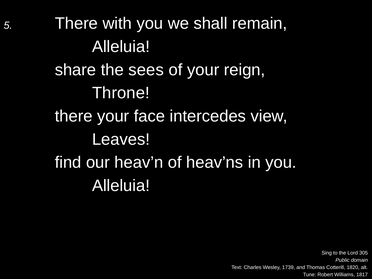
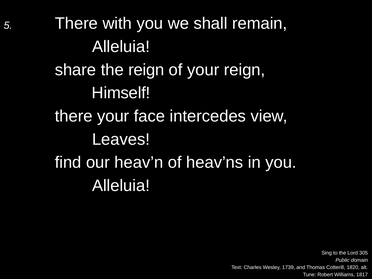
the sees: sees -> reign (146, 70)
Throne: Throne -> Himself (121, 93)
